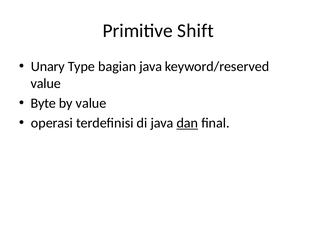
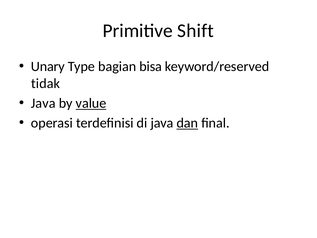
bagian java: java -> bisa (151, 67)
value: value -> tidak (46, 83)
Byte: Byte -> Java (43, 103)
value underline: none -> present (91, 103)
